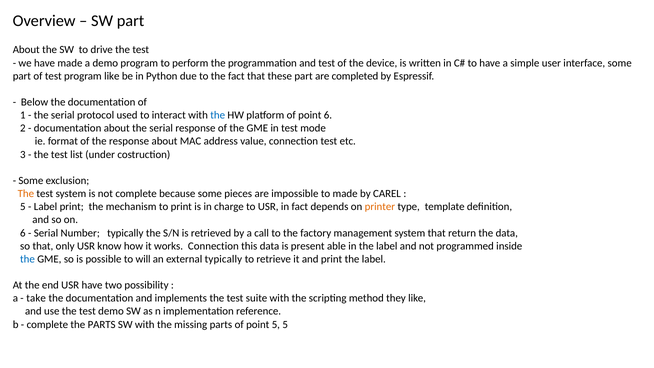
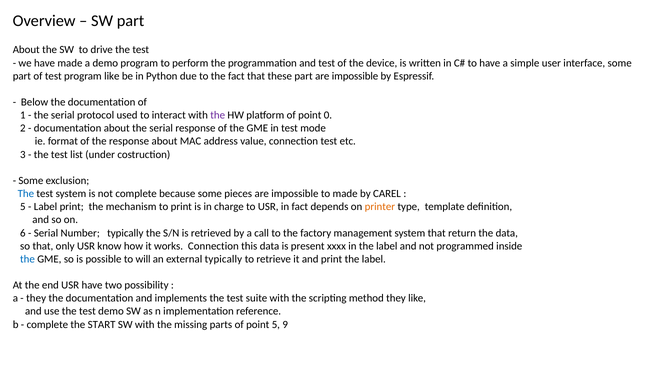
part are completed: completed -> impossible (355, 76)
the colour: blue -> purple (218, 115)
point 6: 6 -> 0 (328, 115)
The colour: orange -> blue (26, 194)
able: able -> xxxx (336, 246)
take: take -> they (36, 298)
the PARTS: PARTS -> START (102, 324)
5 5: 5 -> 9 (285, 324)
